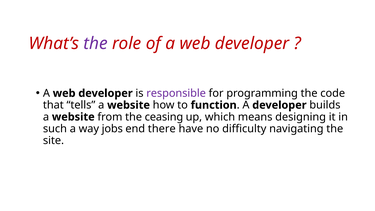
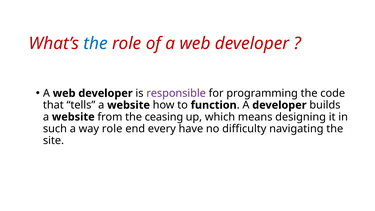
the colour: purple -> blue (96, 43)
way jobs: jobs -> role (112, 129)
there: there -> every (162, 129)
